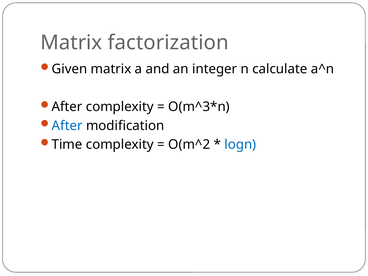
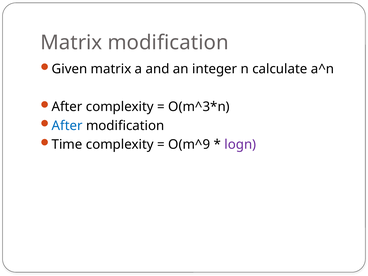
Matrix factorization: factorization -> modification (168, 43)
O(m^2: O(m^2 -> O(m^9 (189, 145)
logn colour: blue -> purple (240, 145)
